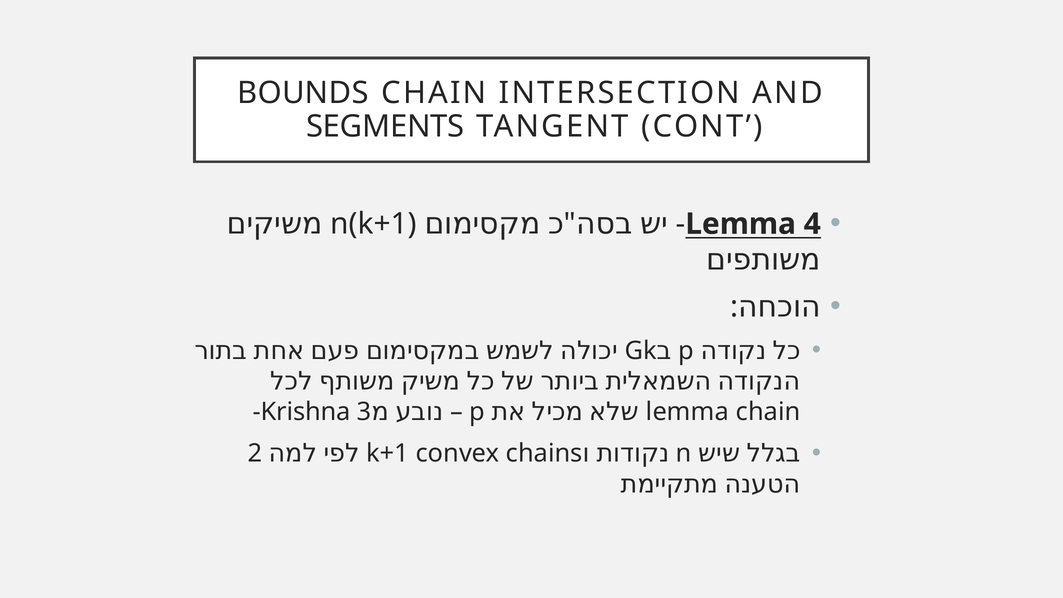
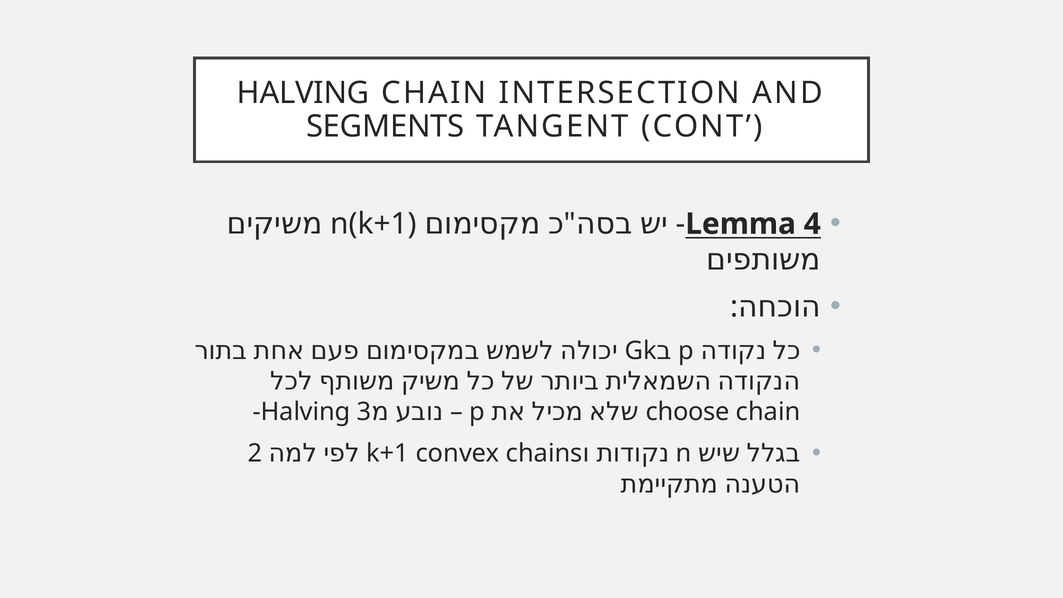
BOUNDS: BOUNDS -> HALVING (303, 93)
Krishna: Krishna -> Halving (306, 412)
lemma: lemma -> choose (688, 412)
